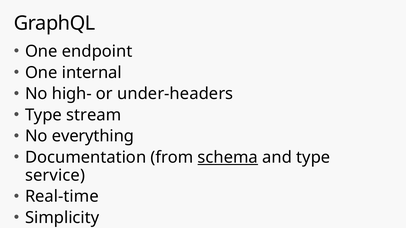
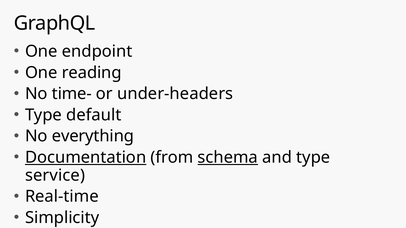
internal: internal -> reading (92, 73)
high-: high- -> time- (72, 94)
stream: stream -> default (94, 115)
Documentation underline: none -> present (86, 158)
